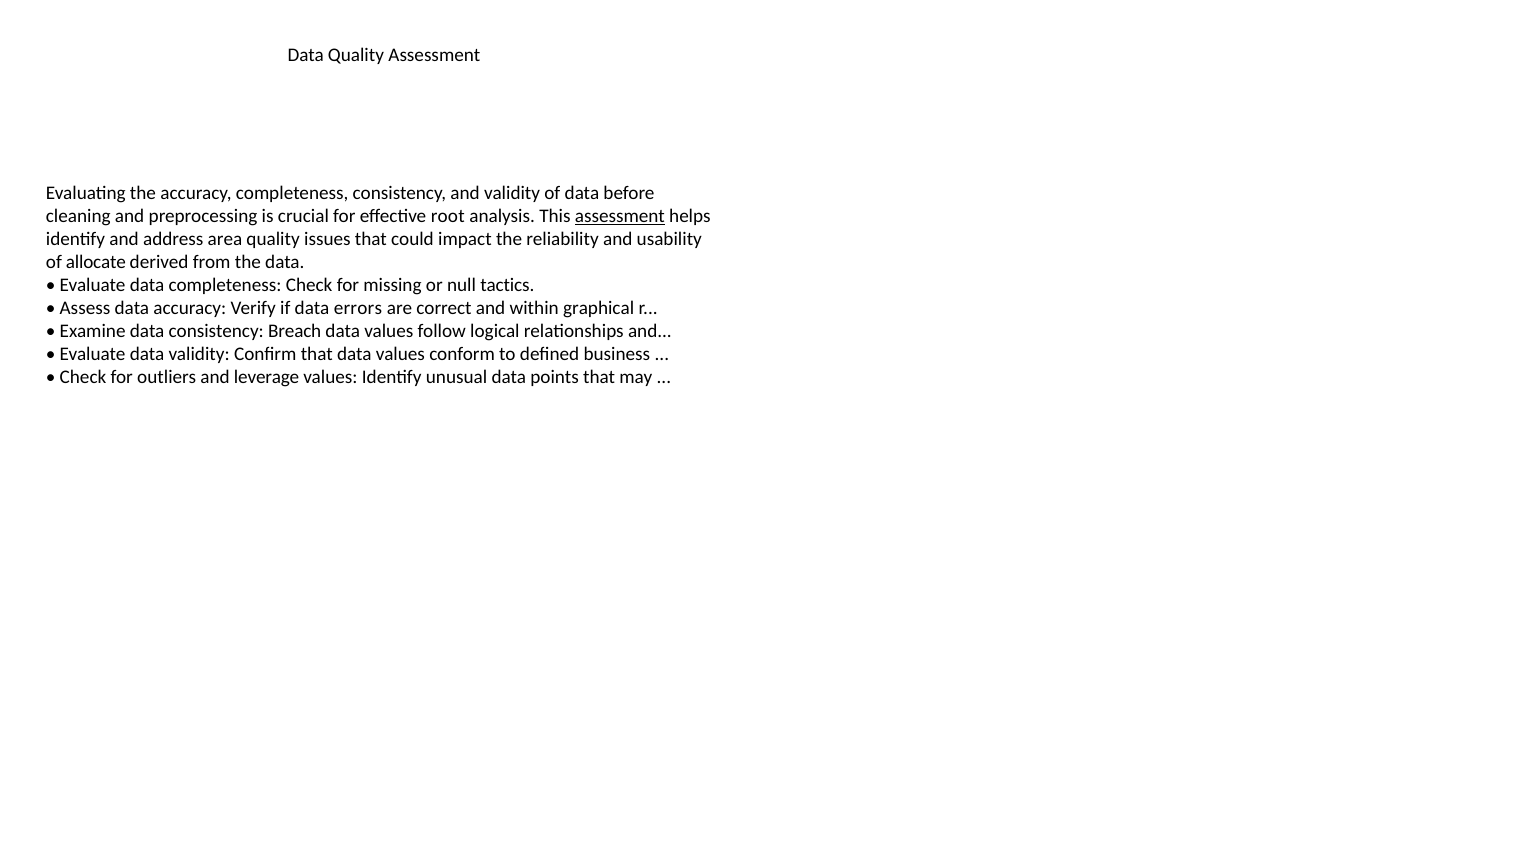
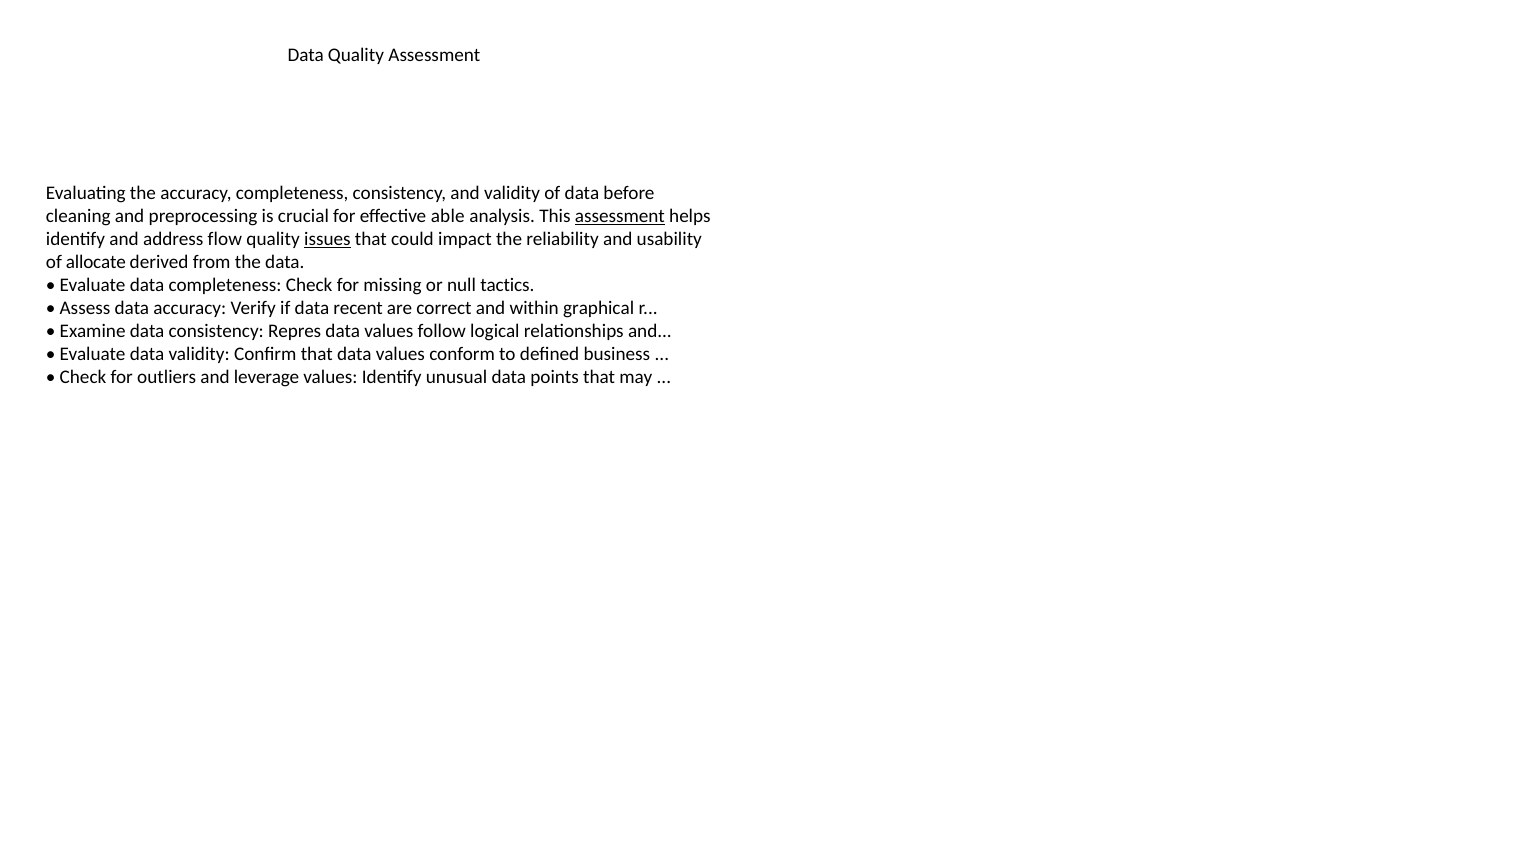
root: root -> able (448, 216)
area: area -> flow (225, 239)
issues underline: none -> present (327, 239)
errors: errors -> recent (358, 308)
Breach: Breach -> Repres (295, 331)
